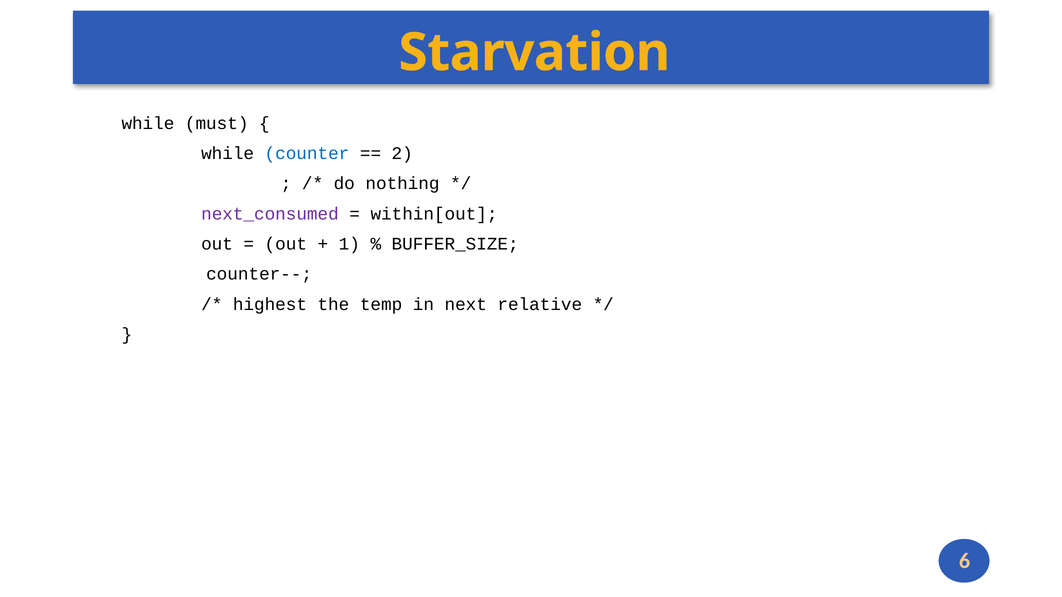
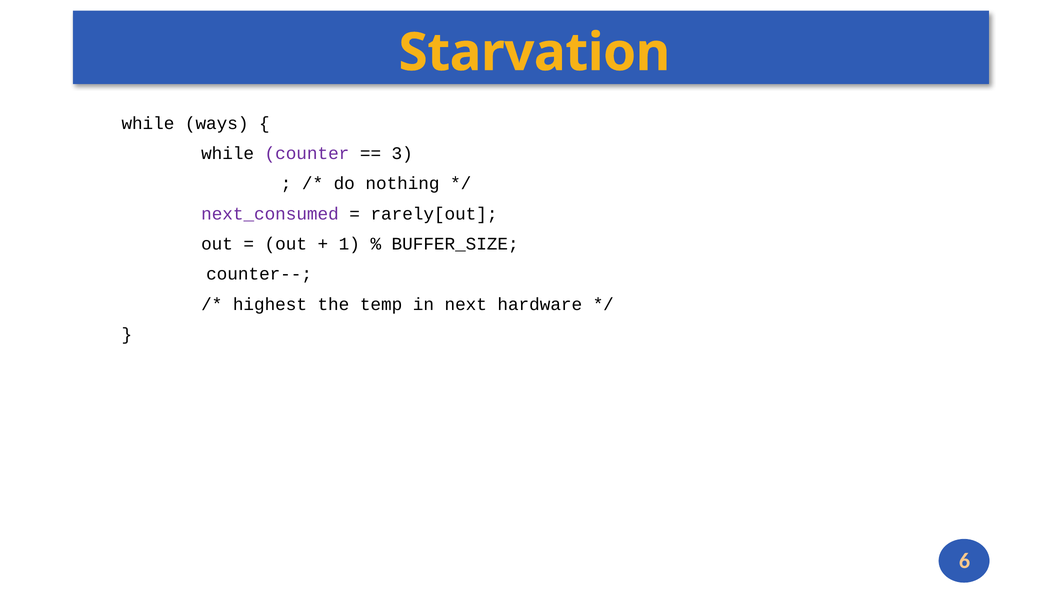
must: must -> ways (217, 123)
counter colour: blue -> purple (307, 154)
2: 2 -> 3 (402, 154)
within[out: within[out -> rarely[out (434, 214)
relative: relative -> hardware (540, 304)
